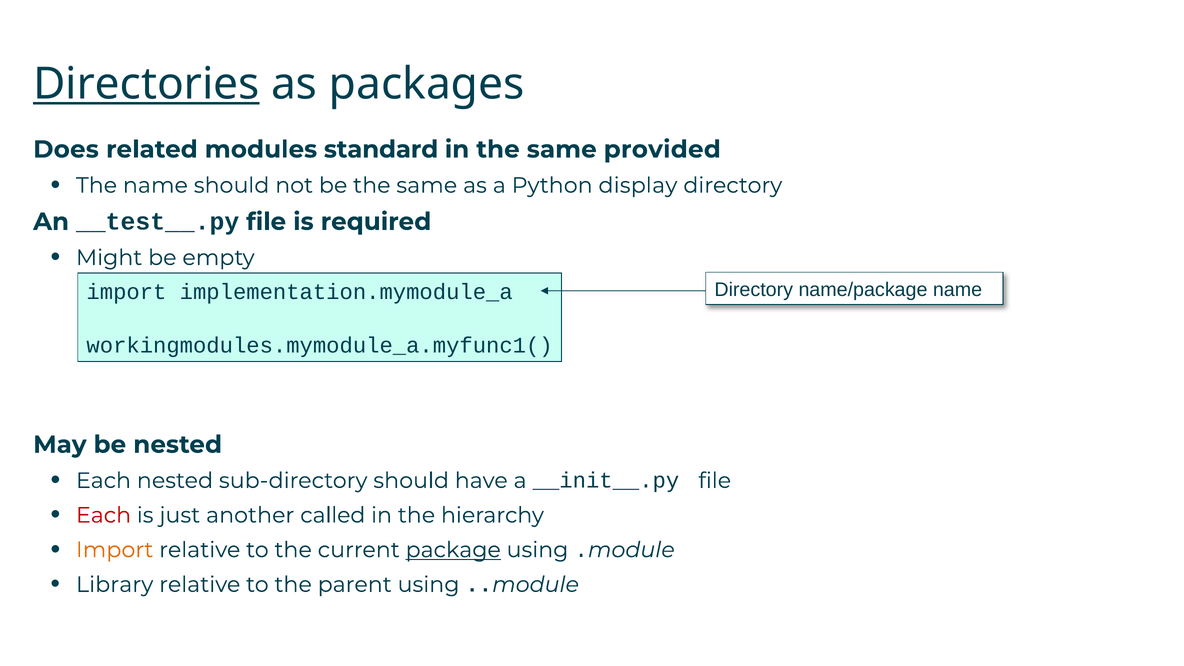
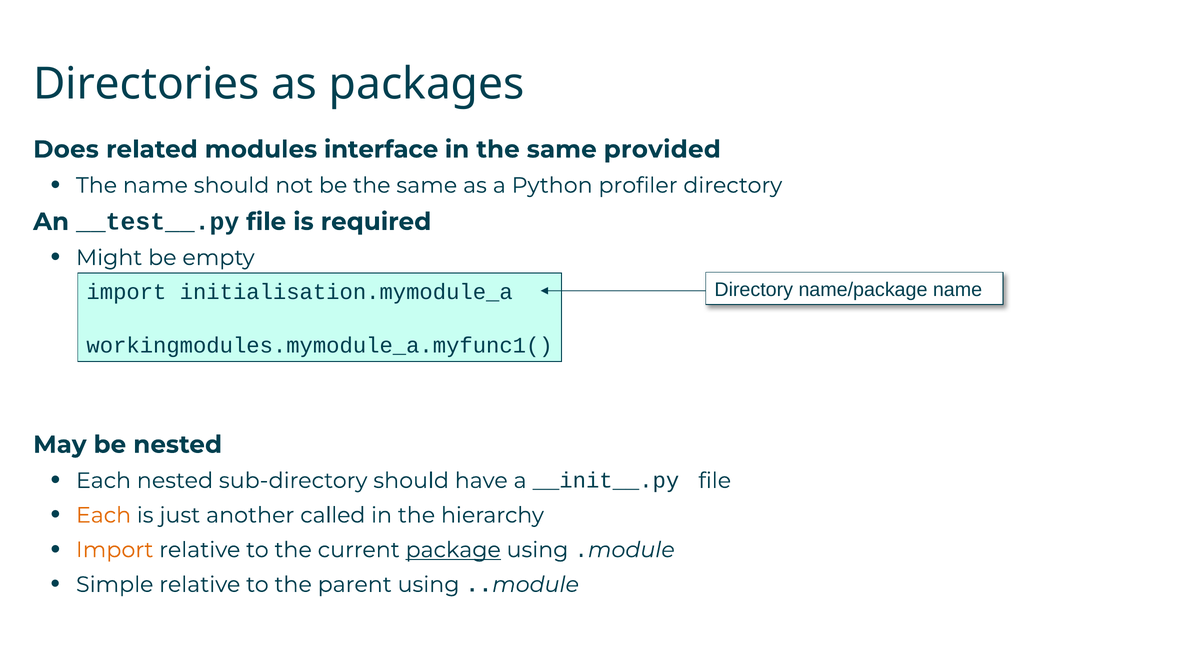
Directories underline: present -> none (146, 84)
standard: standard -> interface (381, 149)
display: display -> profiler (638, 185)
implementation.mymodule_a: implementation.mymodule_a -> initialisation.mymodule_a (346, 292)
Each colour: red -> orange (104, 515)
Library: Library -> Simple (115, 585)
